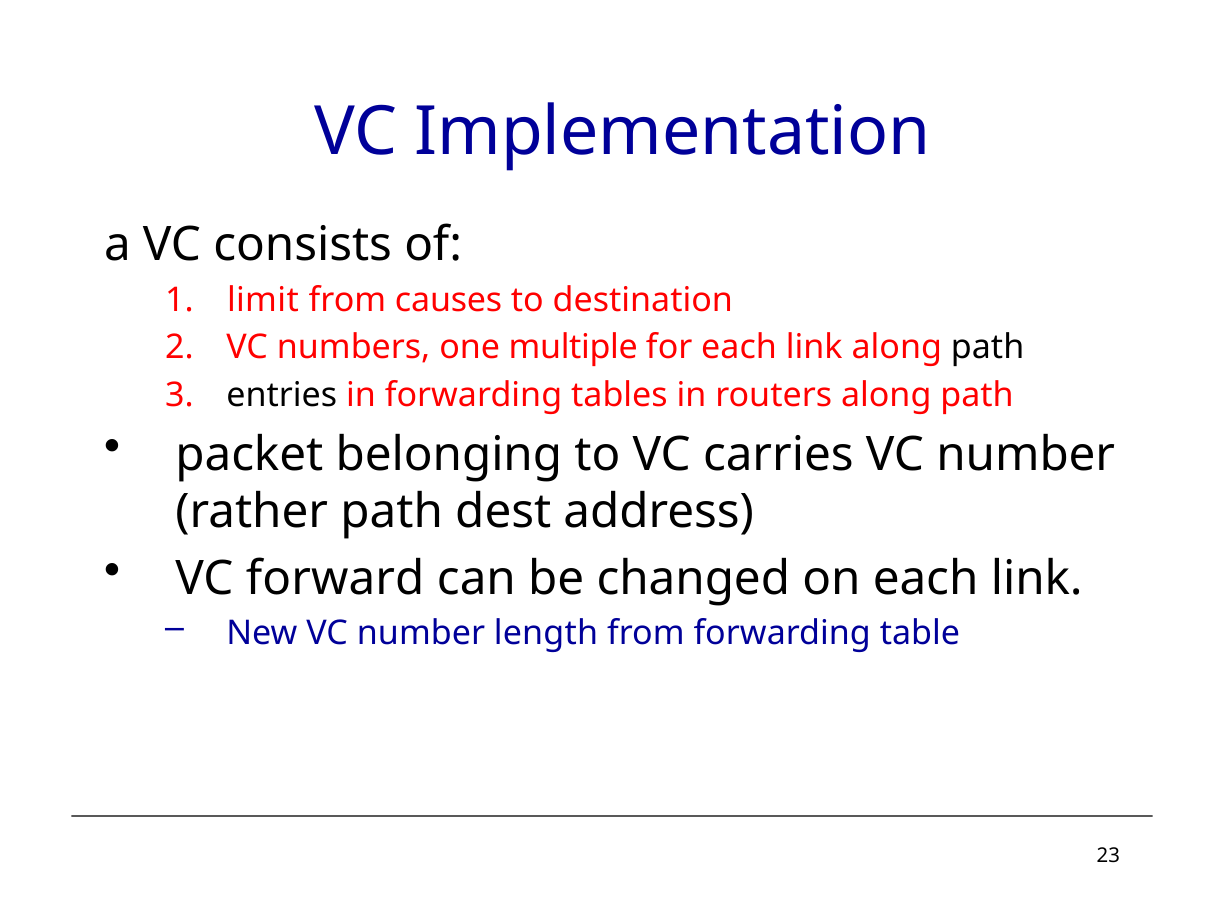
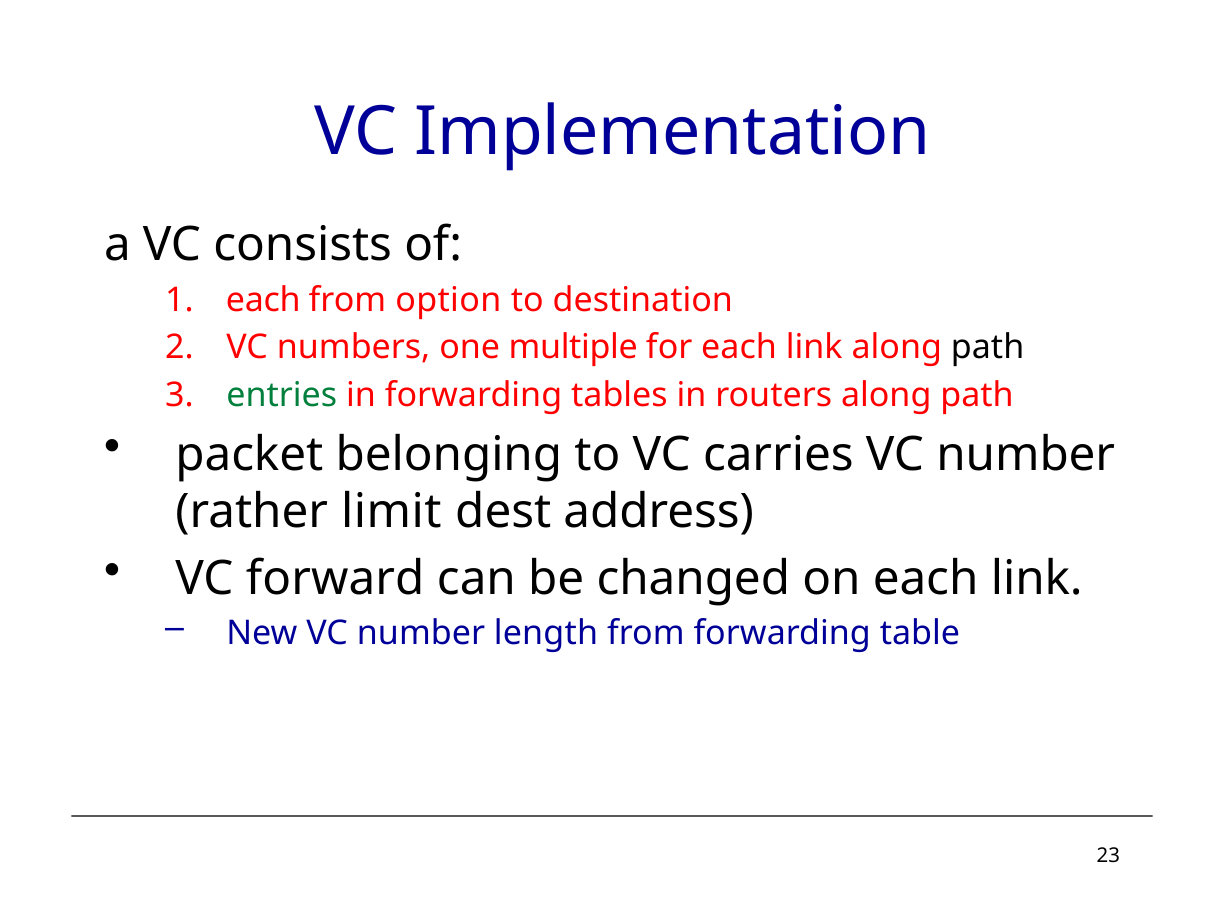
limit: limit -> each (263, 300)
causes: causes -> option (448, 300)
entries colour: black -> green (282, 395)
rather path: path -> limit (391, 512)
